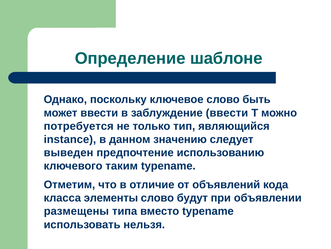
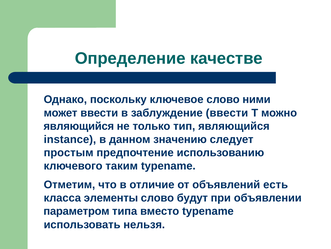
шаблоне: шаблоне -> качестве (226, 58)
быть: быть -> ними (257, 99)
потребуется: потребуется -> являющийся (79, 126)
выведен: выведен -> простым (69, 152)
кода: кода -> есть (276, 184)
размещены: размещены -> параметром (76, 211)
